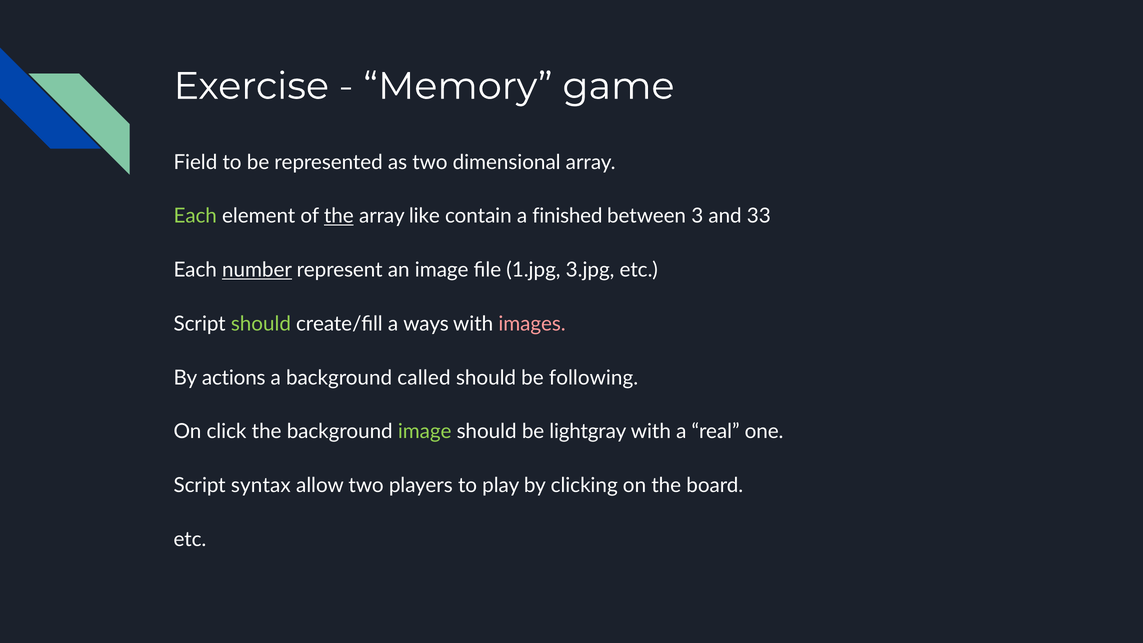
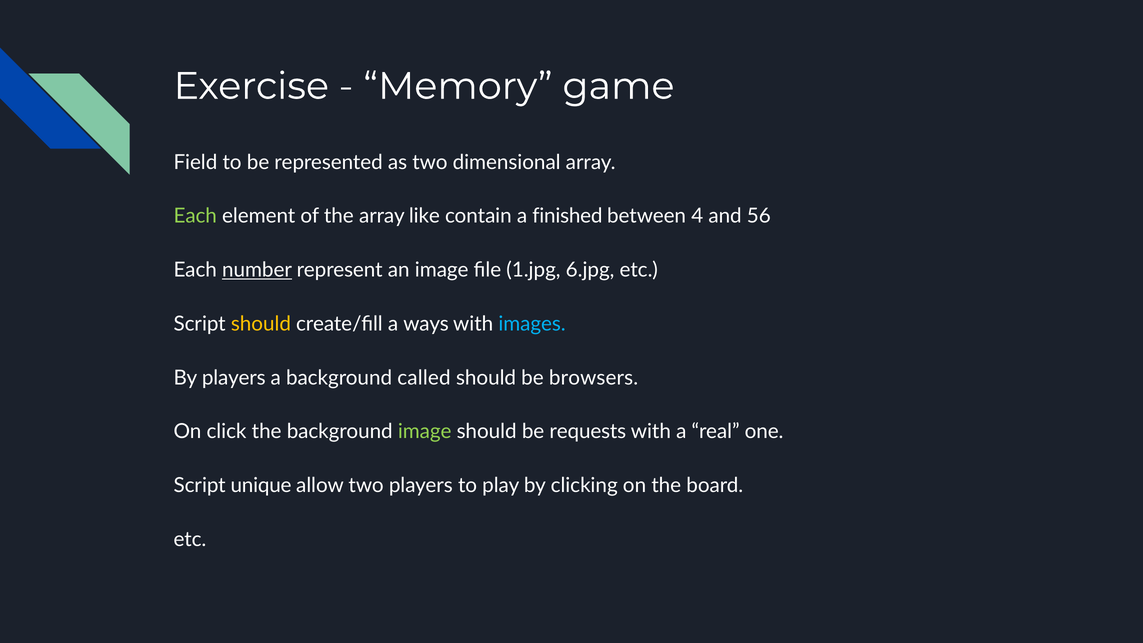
the underline: present -> none (339, 216)
3: 3 -> 4 (697, 216)
33: 33 -> 56 (759, 216)
3.jpg: 3.jpg -> 6.jpg (590, 270)
should colour: light green -> yellow (261, 324)
images colour: pink -> light blue (532, 324)
By actions: actions -> players (234, 378)
following: following -> browsers (594, 378)
lightgray: lightgray -> requests (588, 432)
syntax: syntax -> unique (261, 485)
